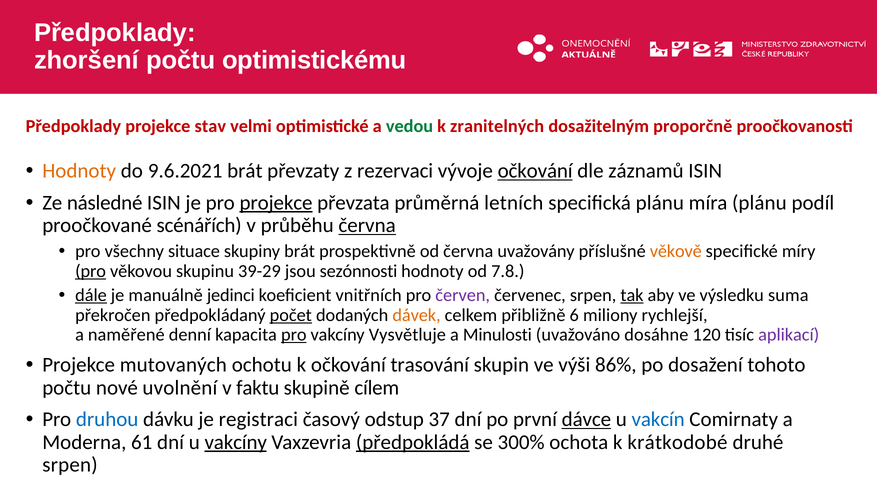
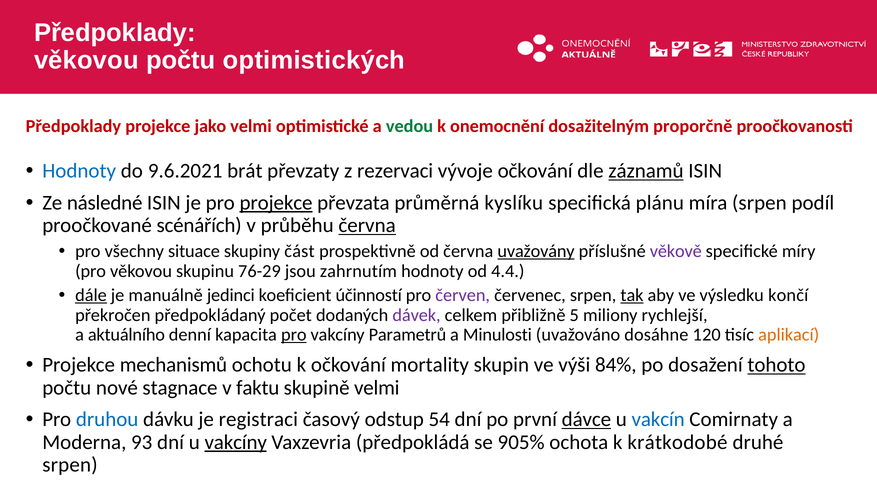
zhoršení: zhoršení -> věkovou (86, 61)
optimistickému: optimistickému -> optimistických (314, 61)
stav: stav -> jako (210, 126)
zranitelných: zranitelných -> onemocnění (497, 126)
Hodnoty colour: orange -> blue (79, 171)
očkování underline: present -> none (535, 171)
záznamů underline: none -> present (646, 171)
letních: letních -> kyslíku (514, 203)
míra plánu: plánu -> srpen (759, 203)
skupiny brát: brát -> část (299, 251)
uvažovány underline: none -> present (536, 251)
věkově colour: orange -> purple (676, 251)
pro underline: present -> none (91, 271)
39-29: 39-29 -> 76-29 (259, 271)
sezónnosti: sezónnosti -> zahrnutím (358, 271)
7.8: 7.8 -> 4.4 (508, 271)
vnitřních: vnitřních -> účinností (369, 295)
suma: suma -> končí (788, 295)
počet underline: present -> none (291, 315)
dávek colour: orange -> purple (417, 315)
6: 6 -> 5 (574, 315)
naměřené: naměřené -> aktuálního (126, 335)
Vysvětluje: Vysvětluje -> Parametrů (407, 335)
aplikací colour: purple -> orange (789, 335)
mutovaných: mutovaných -> mechanismů (173, 365)
trasování: trasování -> mortality (430, 365)
86%: 86% -> 84% (616, 365)
tohoto underline: none -> present (776, 365)
uvolnění: uvolnění -> stagnace (180, 388)
skupině cílem: cílem -> velmi (377, 388)
37: 37 -> 54 (439, 420)
61: 61 -> 93 (142, 442)
předpokládá underline: present -> none (413, 442)
300%: 300% -> 905% (521, 442)
